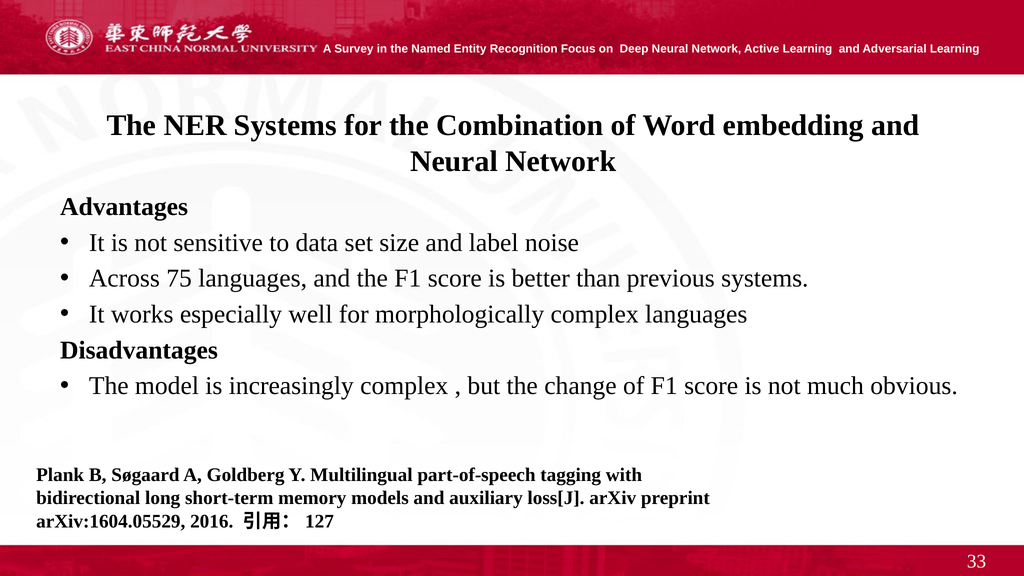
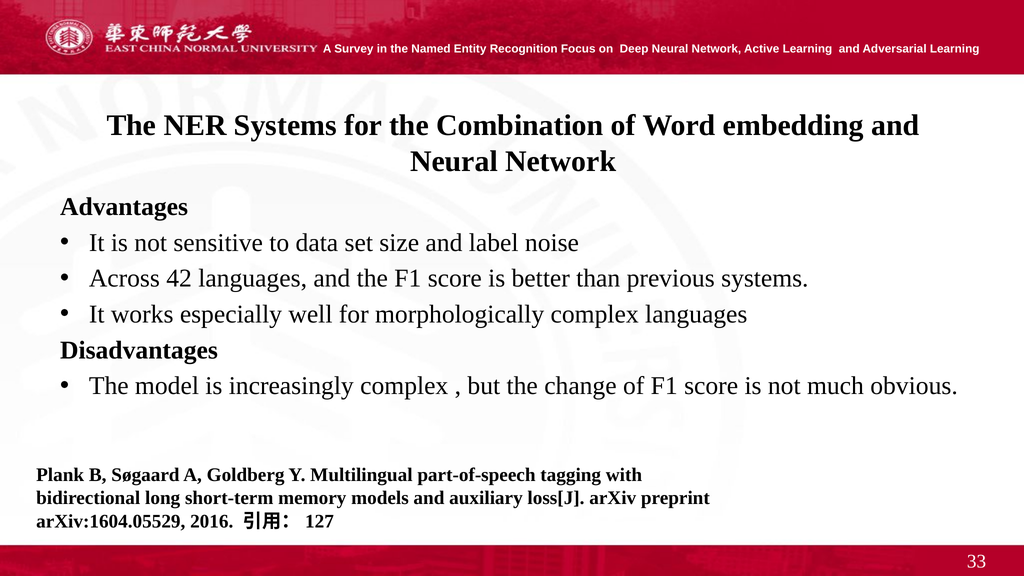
75: 75 -> 42 (179, 278)
